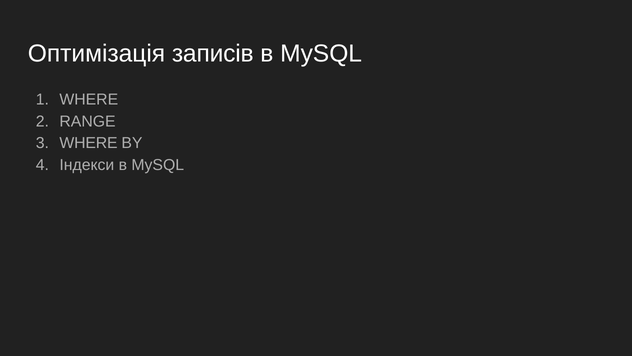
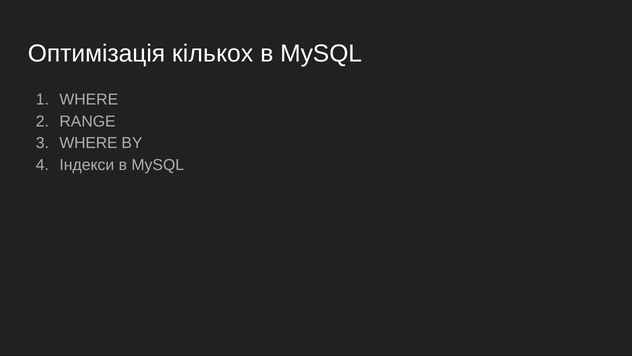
записів: записів -> кількох (213, 54)
